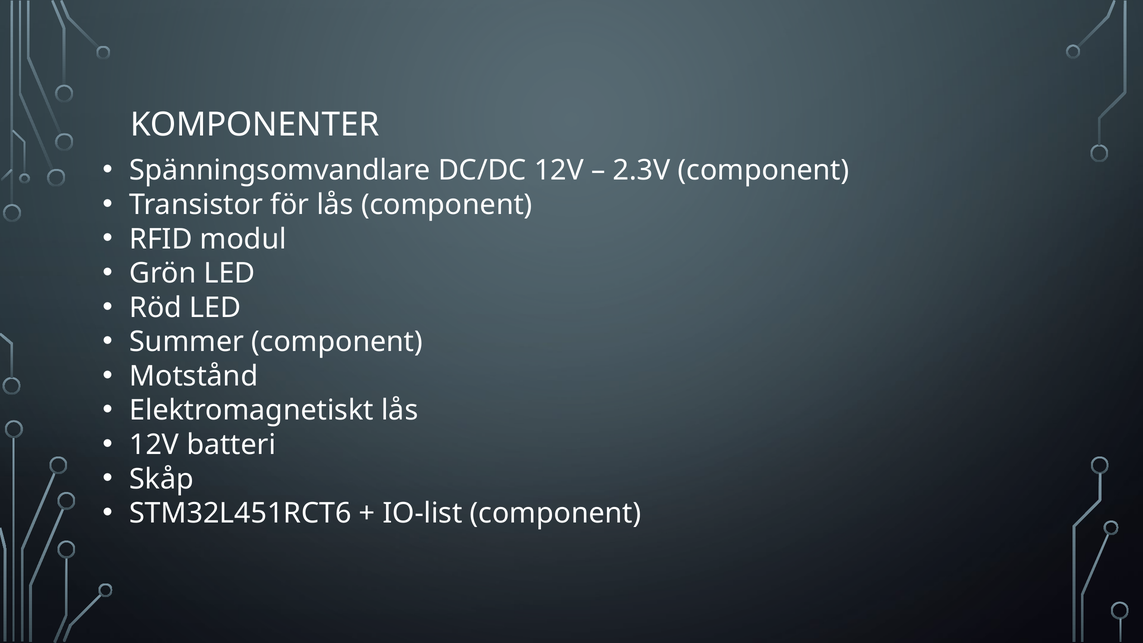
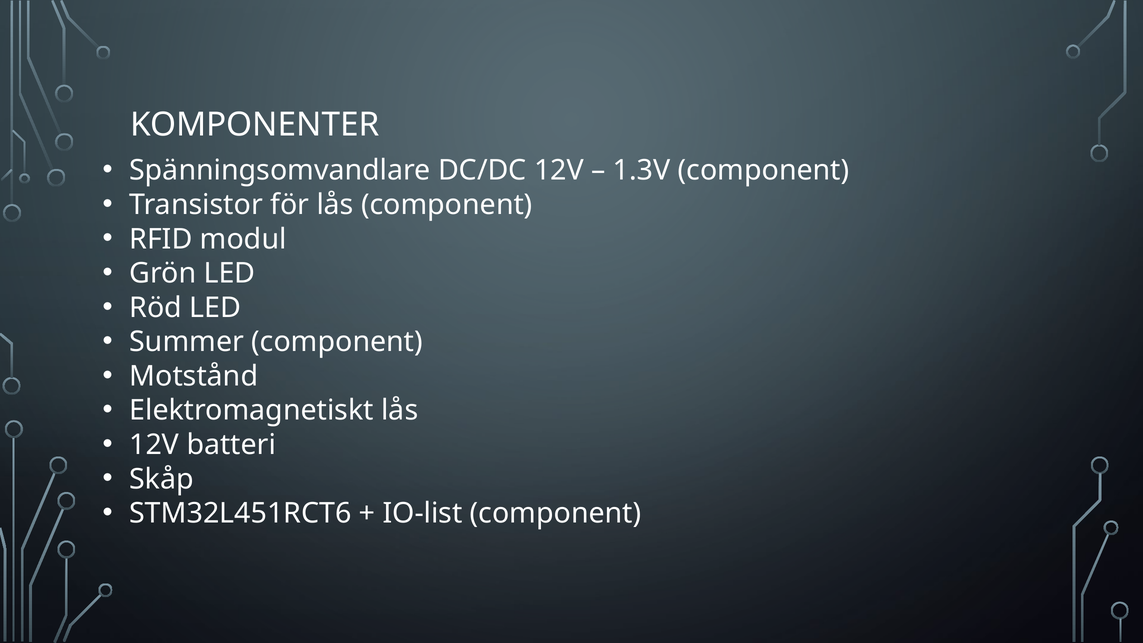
2.3V: 2.3V -> 1.3V (642, 170)
